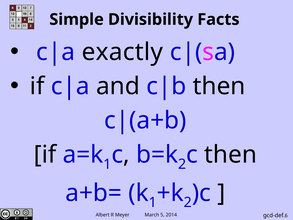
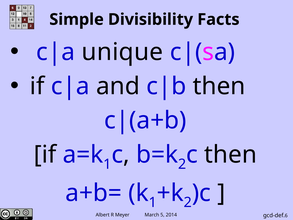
exactly: exactly -> unique (122, 52)
